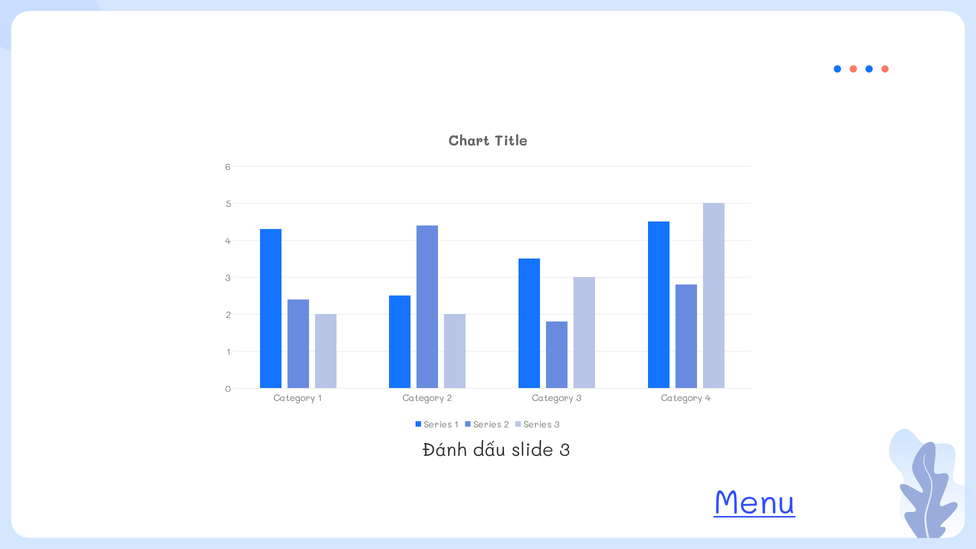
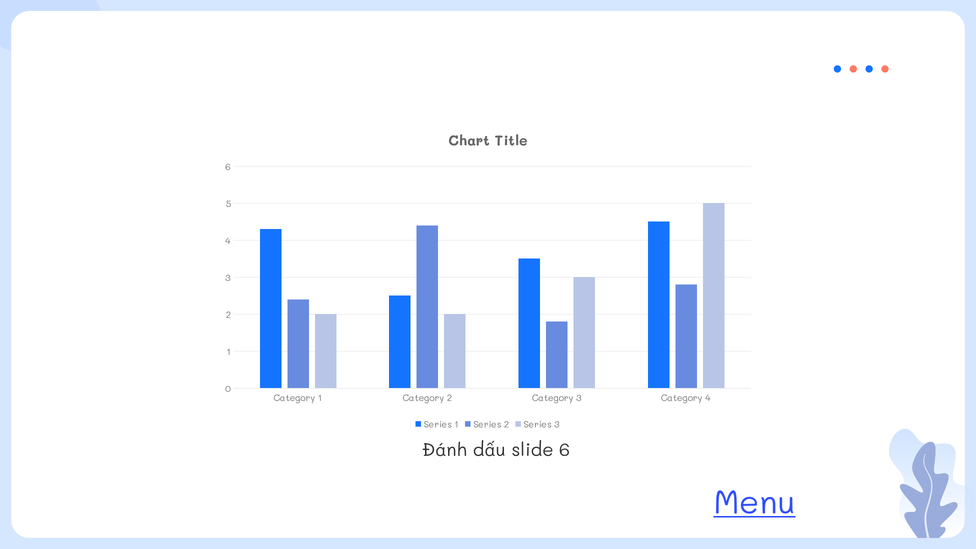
slide 3: 3 -> 6 (565, 450)
